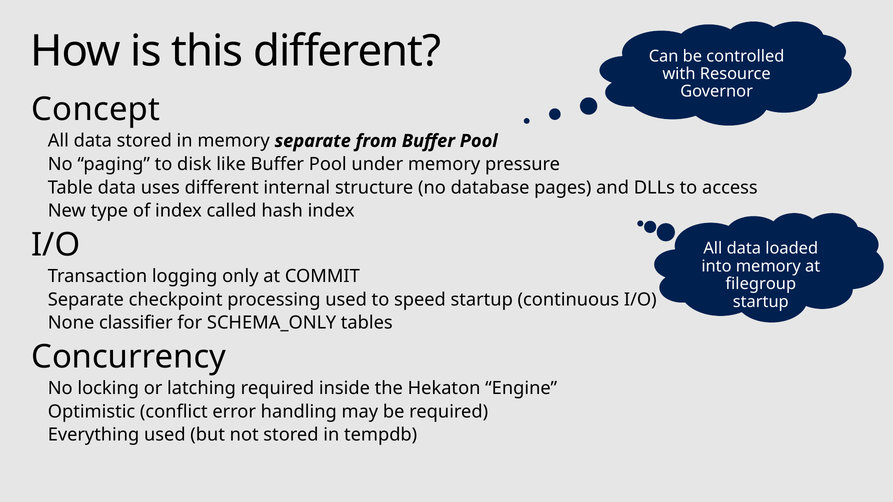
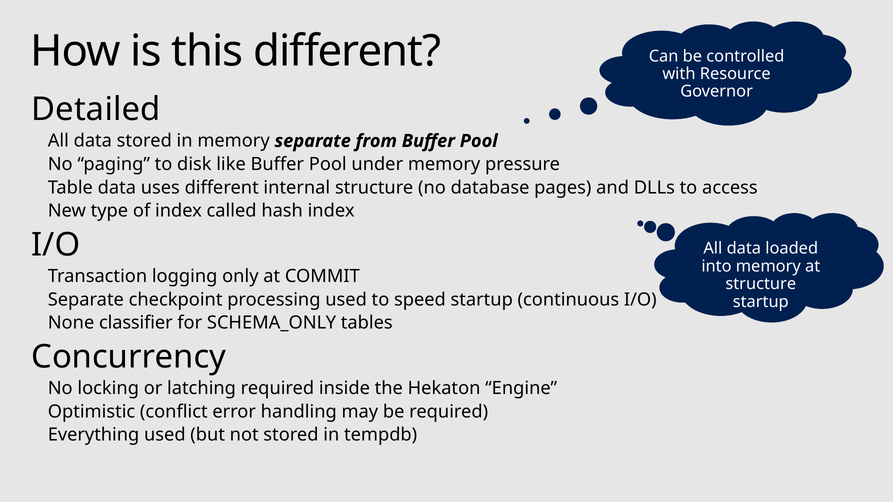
Concept: Concept -> Detailed (96, 110)
filegroup: filegroup -> structure (761, 284)
